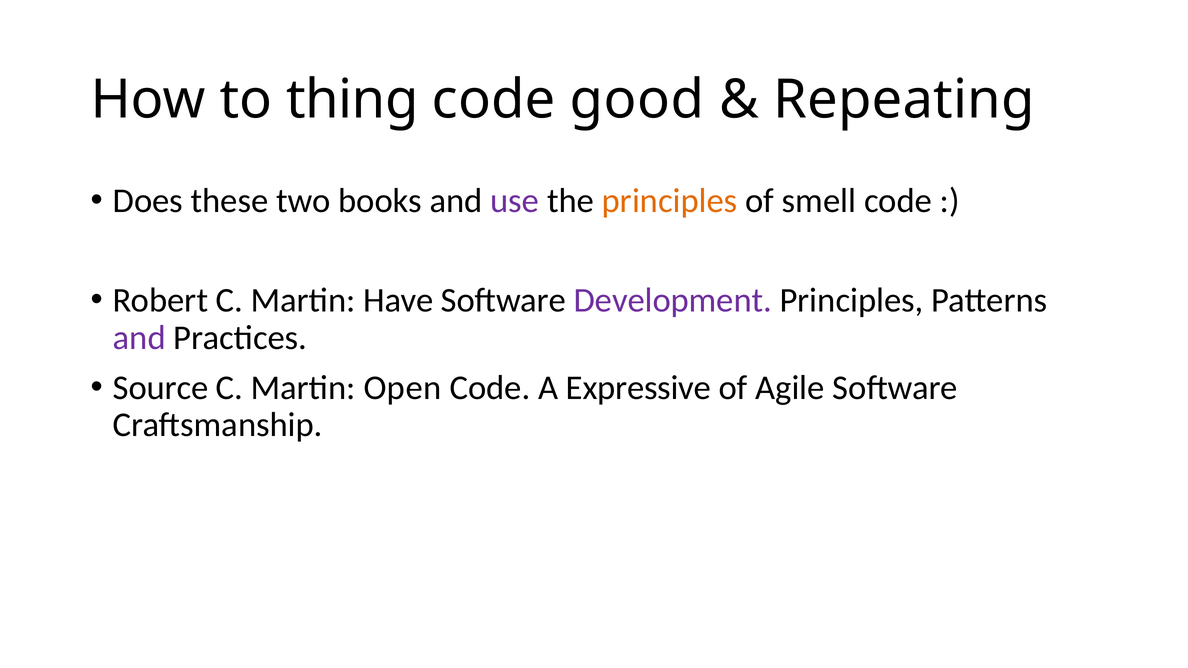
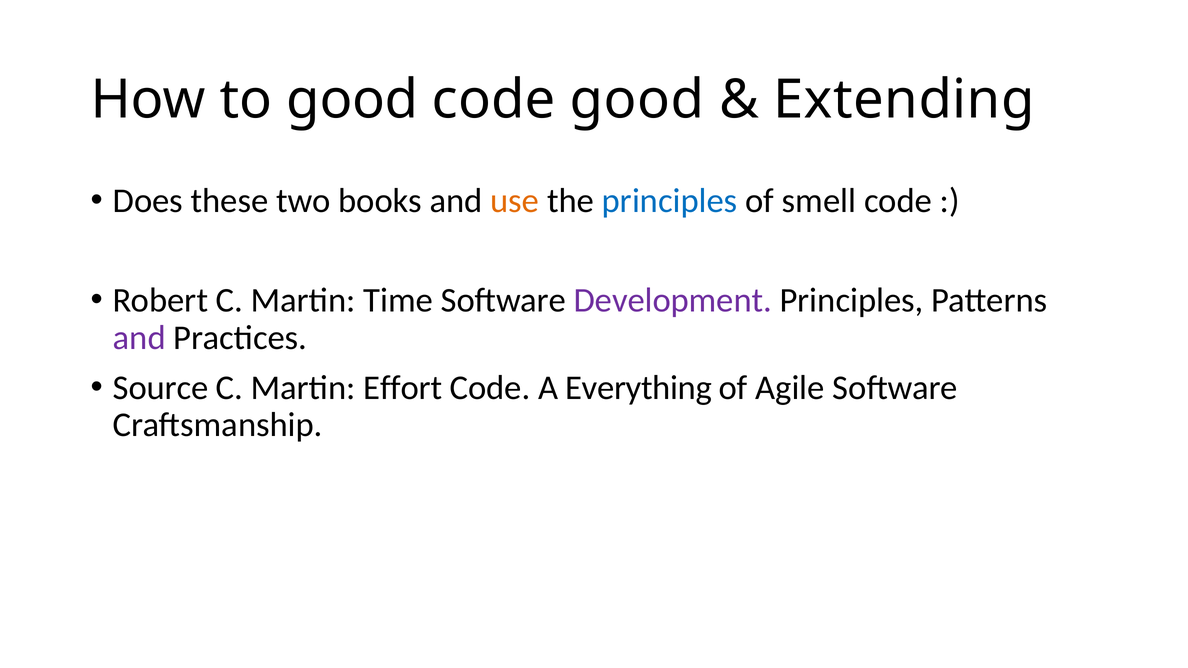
to thing: thing -> good (352, 100)
Repeating: Repeating -> Extending (904, 100)
use colour: purple -> orange (515, 201)
principles colour: orange -> blue (670, 201)
Have: Have -> Time (398, 300)
Open: Open -> Effort (403, 388)
Expressive: Expressive -> Everything (639, 388)
